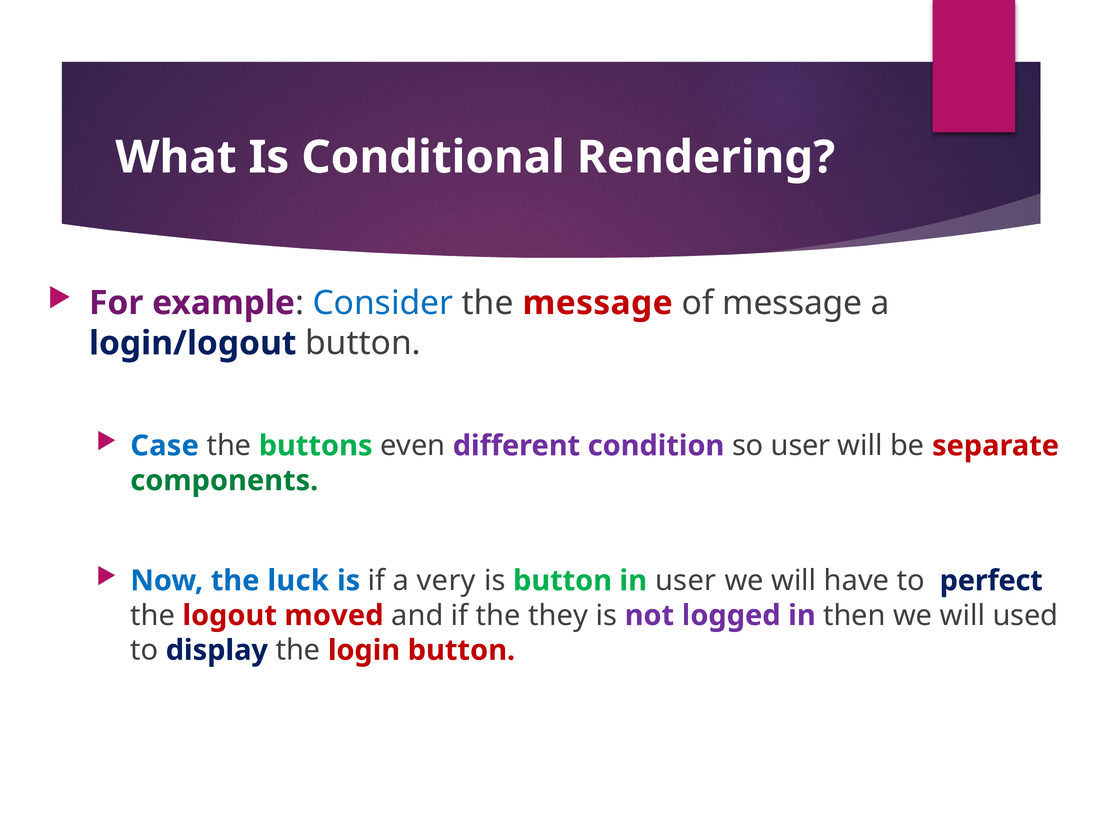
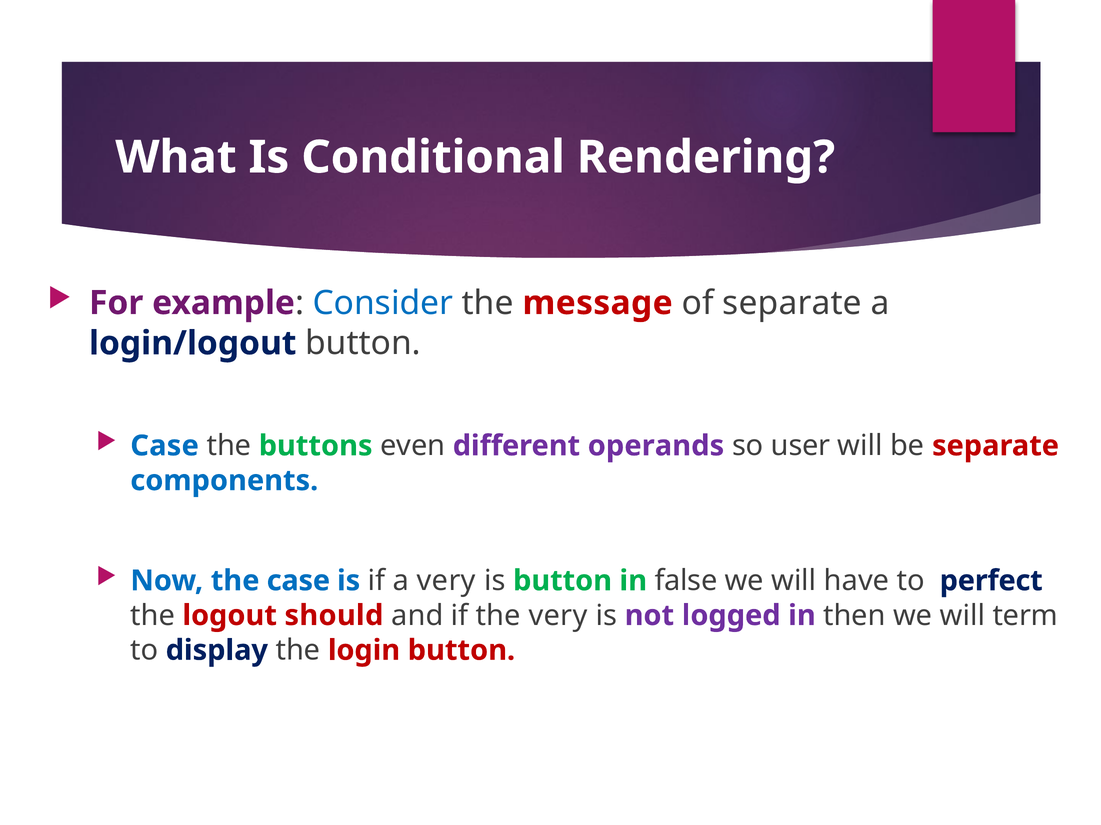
of message: message -> separate (792, 303)
condition: condition -> operands (656, 446)
components colour: green -> blue (224, 481)
the luck: luck -> case (298, 581)
in user: user -> false (686, 581)
moved: moved -> should (334, 616)
the they: they -> very (558, 616)
used: used -> term (1025, 616)
